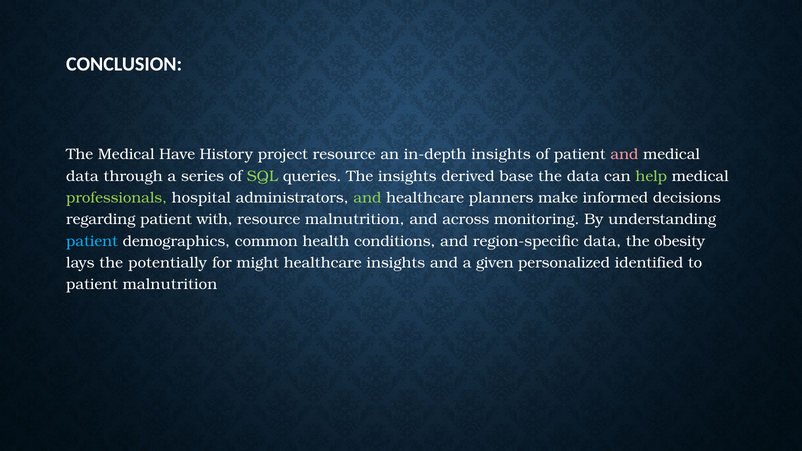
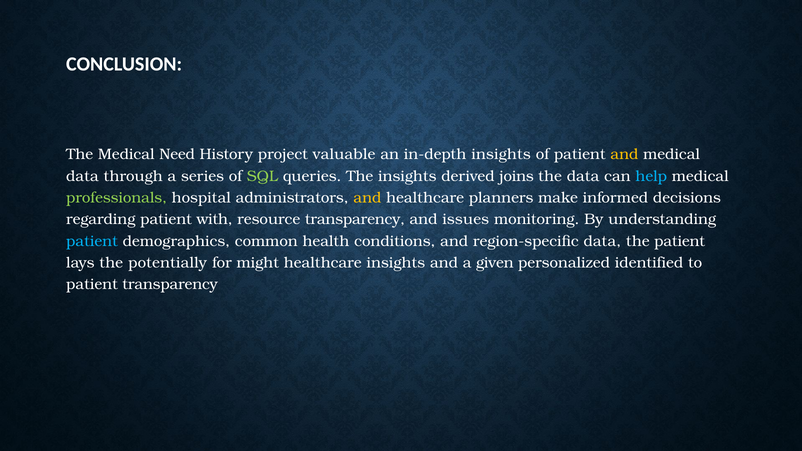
Have: Have -> Need (177, 155)
project resource: resource -> valuable (344, 155)
and colour: pink -> yellow (624, 155)
base: base -> joins (516, 176)
help colour: light green -> light blue (651, 176)
and colour: light green -> yellow (367, 198)
resource malnutrition: malnutrition -> transparency (355, 219)
across: across -> issues (466, 219)
the obesity: obesity -> patient (680, 241)
patient malnutrition: malnutrition -> transparency (170, 284)
